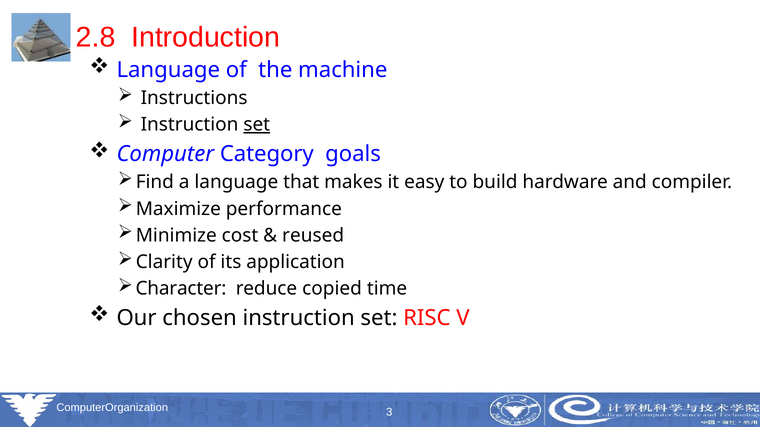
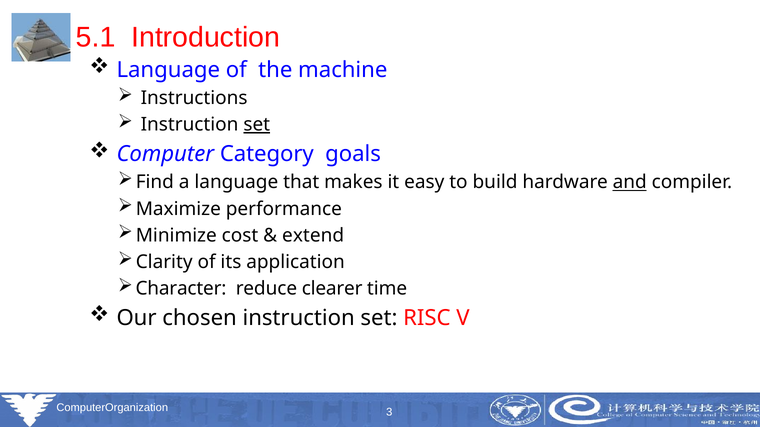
2.8: 2.8 -> 5.1 (96, 38)
and underline: none -> present (630, 182)
reused: reused -> extend (313, 236)
copied: copied -> clearer (332, 289)
